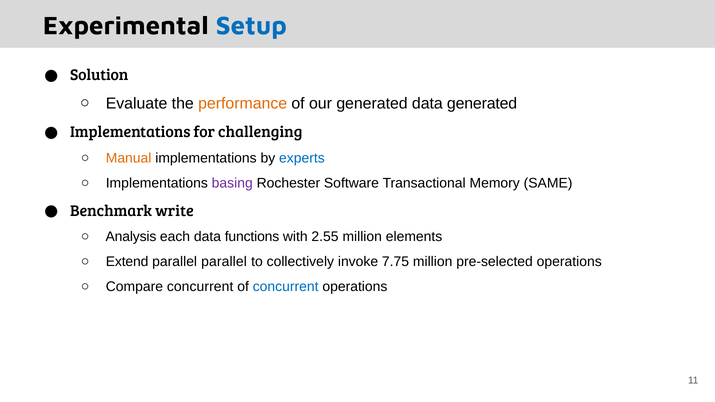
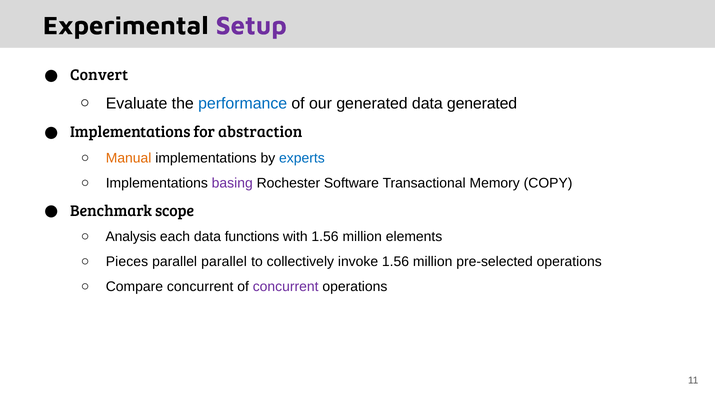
Setup colour: blue -> purple (251, 26)
Solution: Solution -> Convert (99, 75)
performance colour: orange -> blue (243, 104)
challenging: challenging -> abstraction (260, 132)
SAME: SAME -> COPY (548, 183)
write: write -> scope (175, 211)
with 2.55: 2.55 -> 1.56 (325, 237)
Extend: Extend -> Pieces (127, 262)
invoke 7.75: 7.75 -> 1.56 (396, 262)
concurrent colour: blue -> purple (286, 287)
